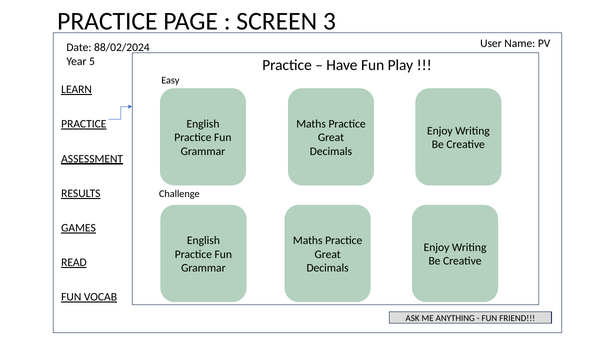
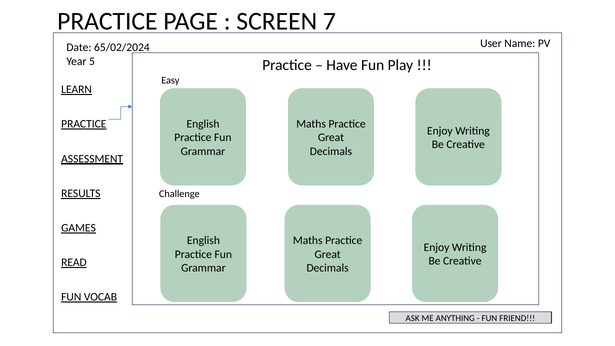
3: 3 -> 7 (329, 21)
88/02/2024: 88/02/2024 -> 65/02/2024 (122, 47)
